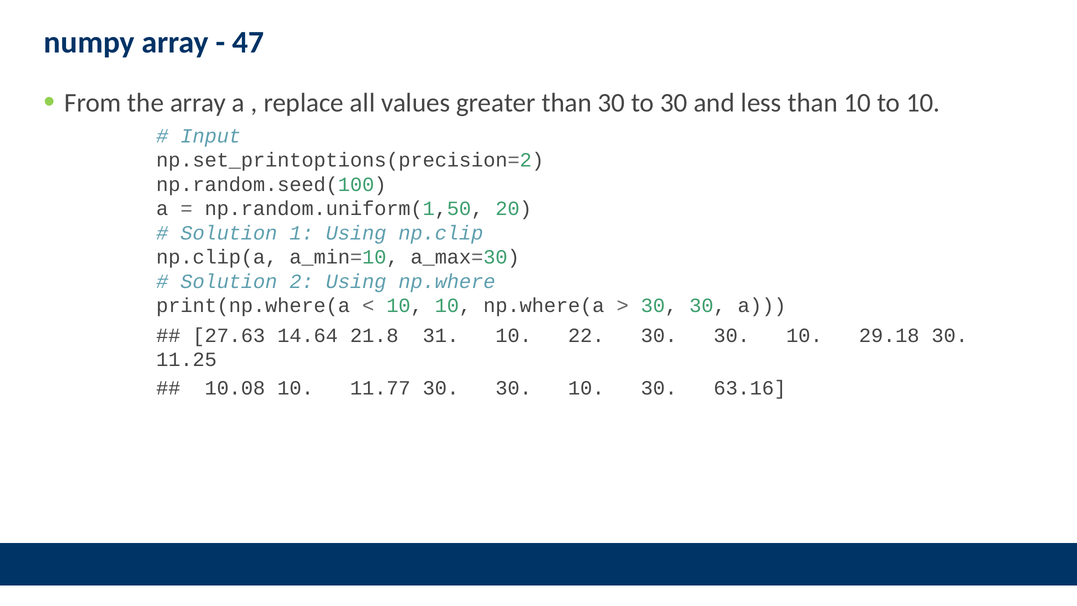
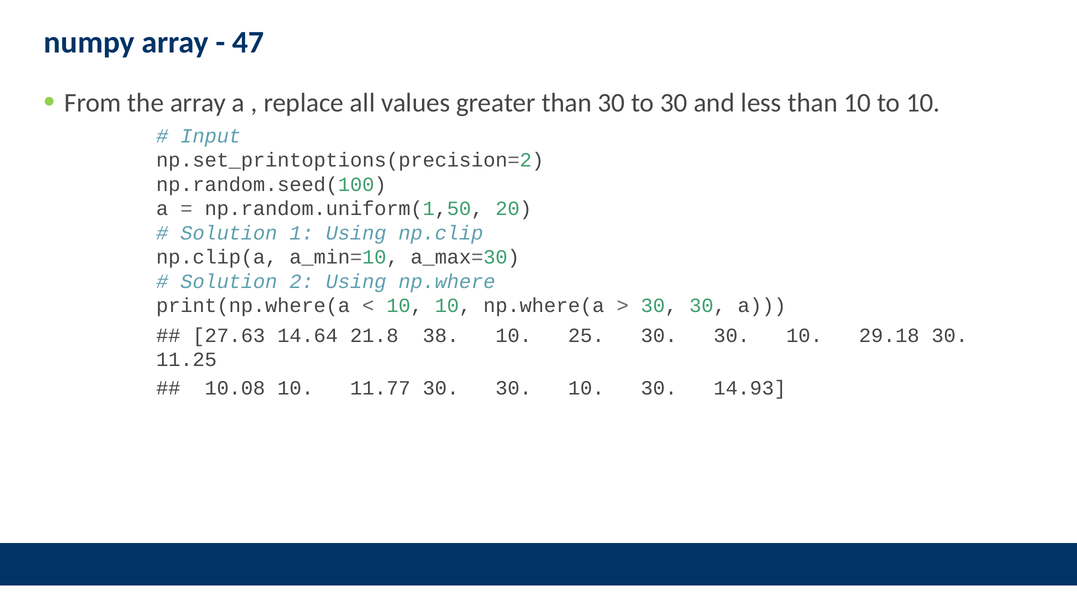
31: 31 -> 38 (441, 335)
22: 22 -> 25 (586, 335)
63.16: 63.16 -> 14.93 (750, 388)
